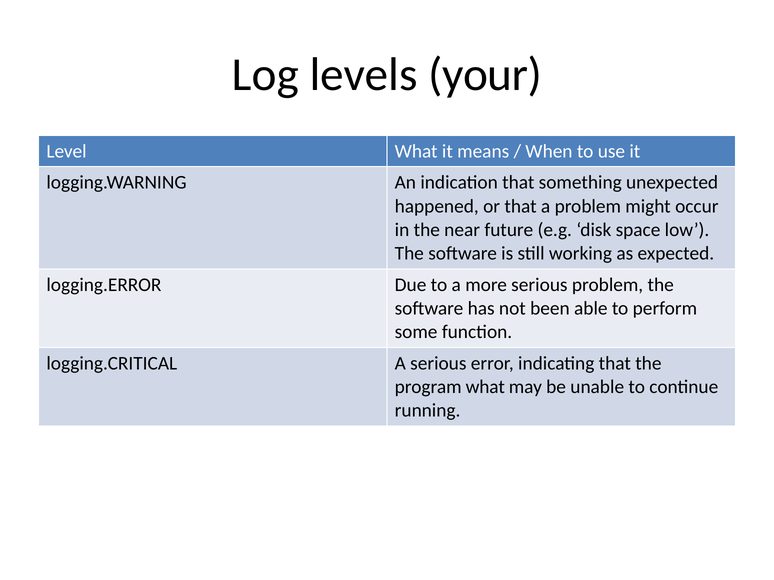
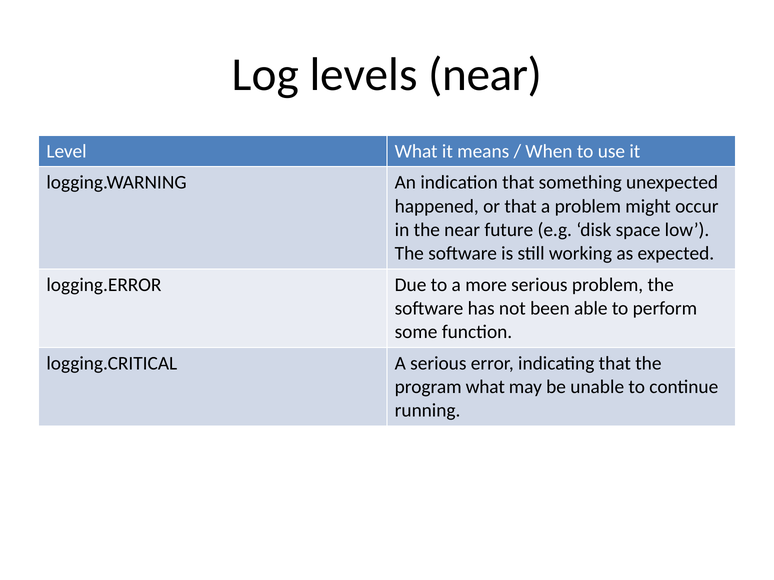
levels your: your -> near (485, 75)
